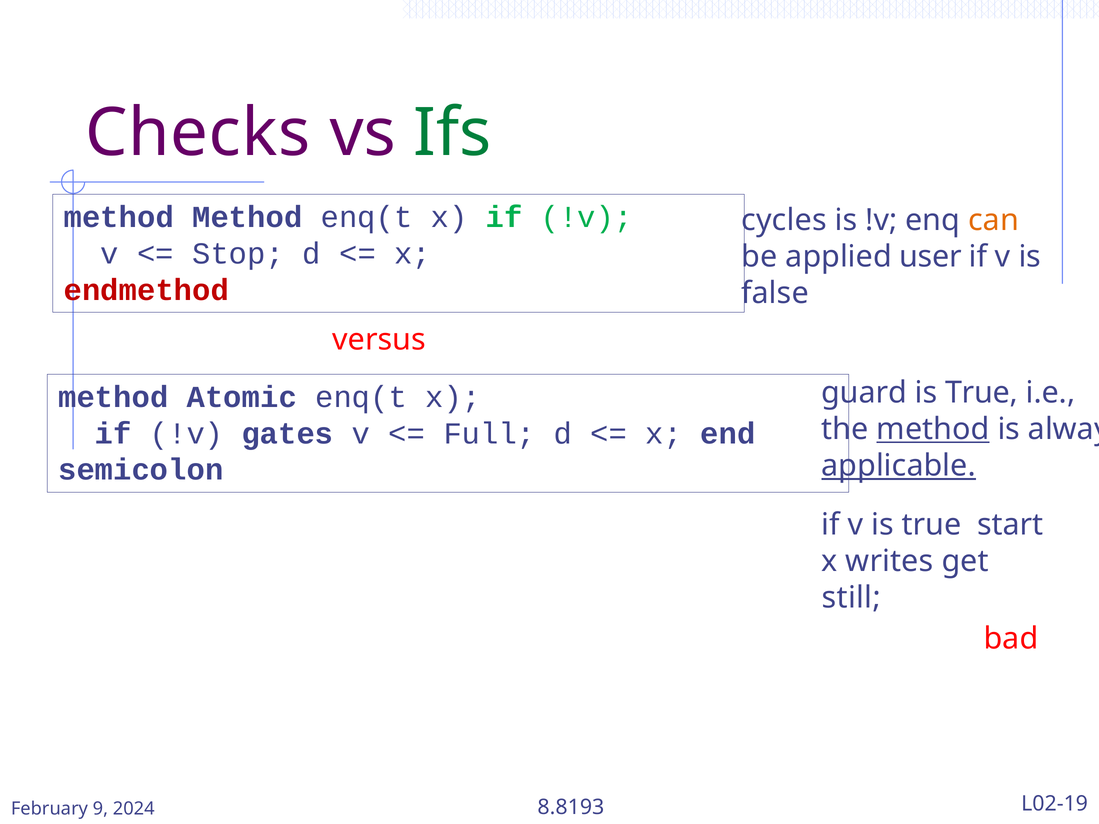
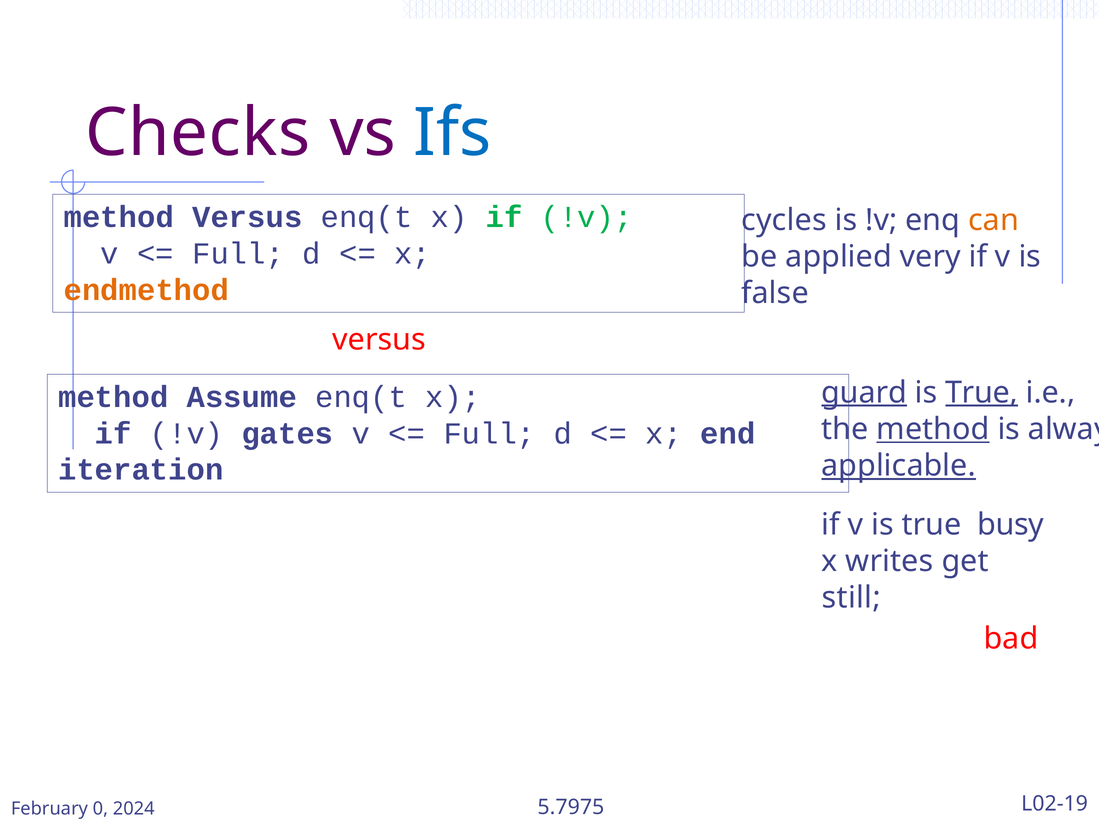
Ifs colour: green -> blue (452, 133)
method Method: Method -> Versus (247, 217)
Stop: Stop -> Full (238, 254)
user: user -> very (930, 257)
endmethod colour: red -> orange (146, 290)
guard underline: none -> present (864, 393)
True underline: none -> present (982, 393)
Atomic: Atomic -> Assume (242, 397)
semicolon: semicolon -> iteration (141, 470)
start: start -> busy (1011, 525)
9: 9 -> 0 (100, 809)
8.8193: 8.8193 -> 5.7975 (571, 807)
